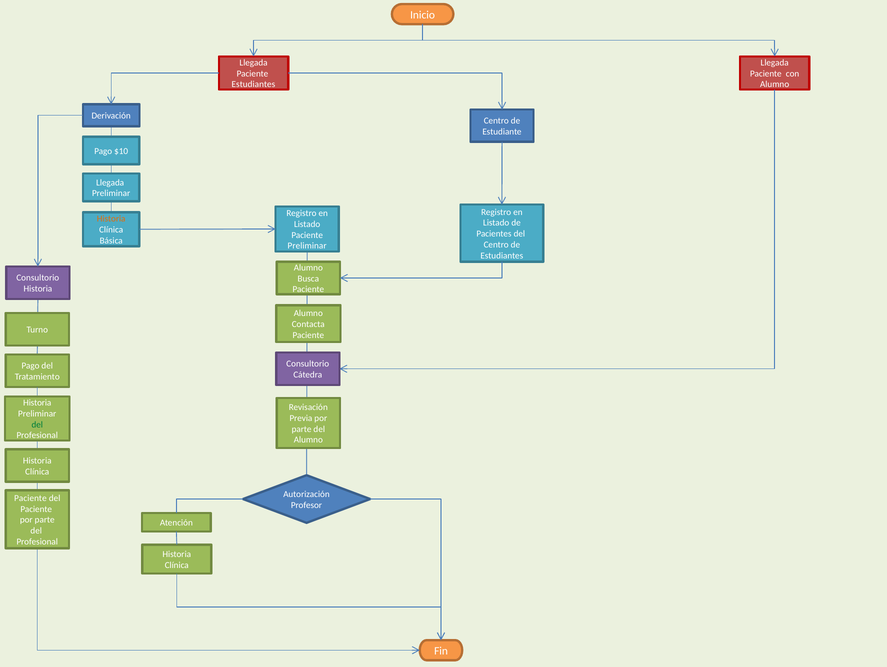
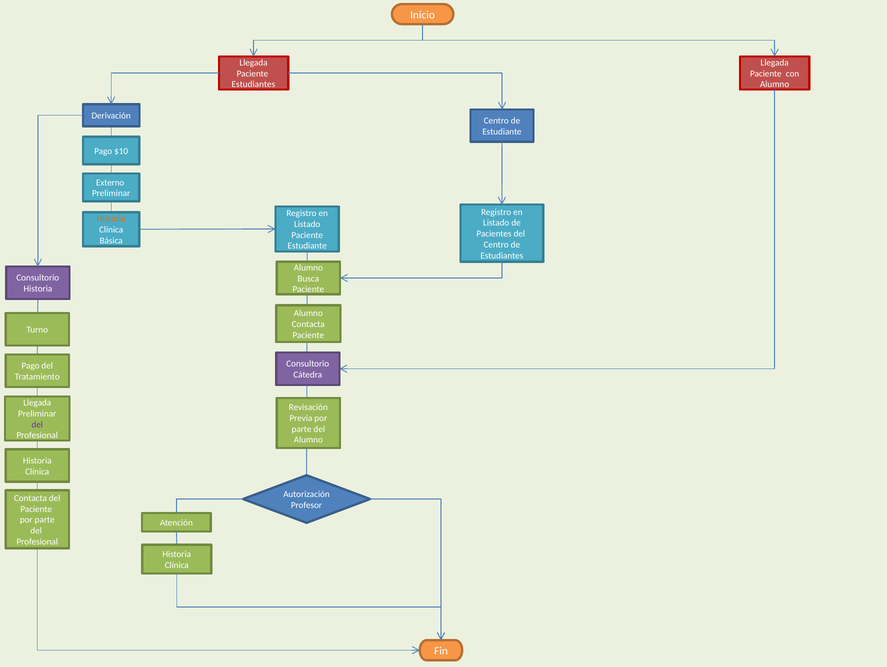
Llegada: Llegada -> Externo (110, 183)
Preliminar: Preliminar -> Estudiante (307, 246)
Historia: Historia -> Llegada (37, 403)
del colour: green -> purple (37, 425)
Paciente: Paciente -> Contacta (30, 498)
